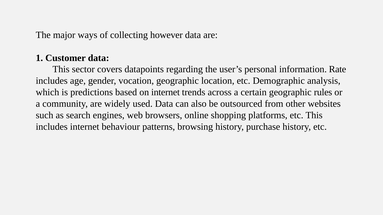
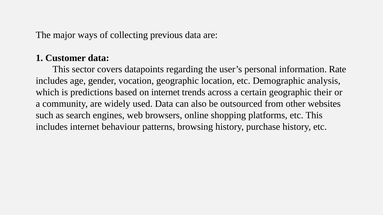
however: however -> previous (166, 35)
rules: rules -> their (323, 92)
